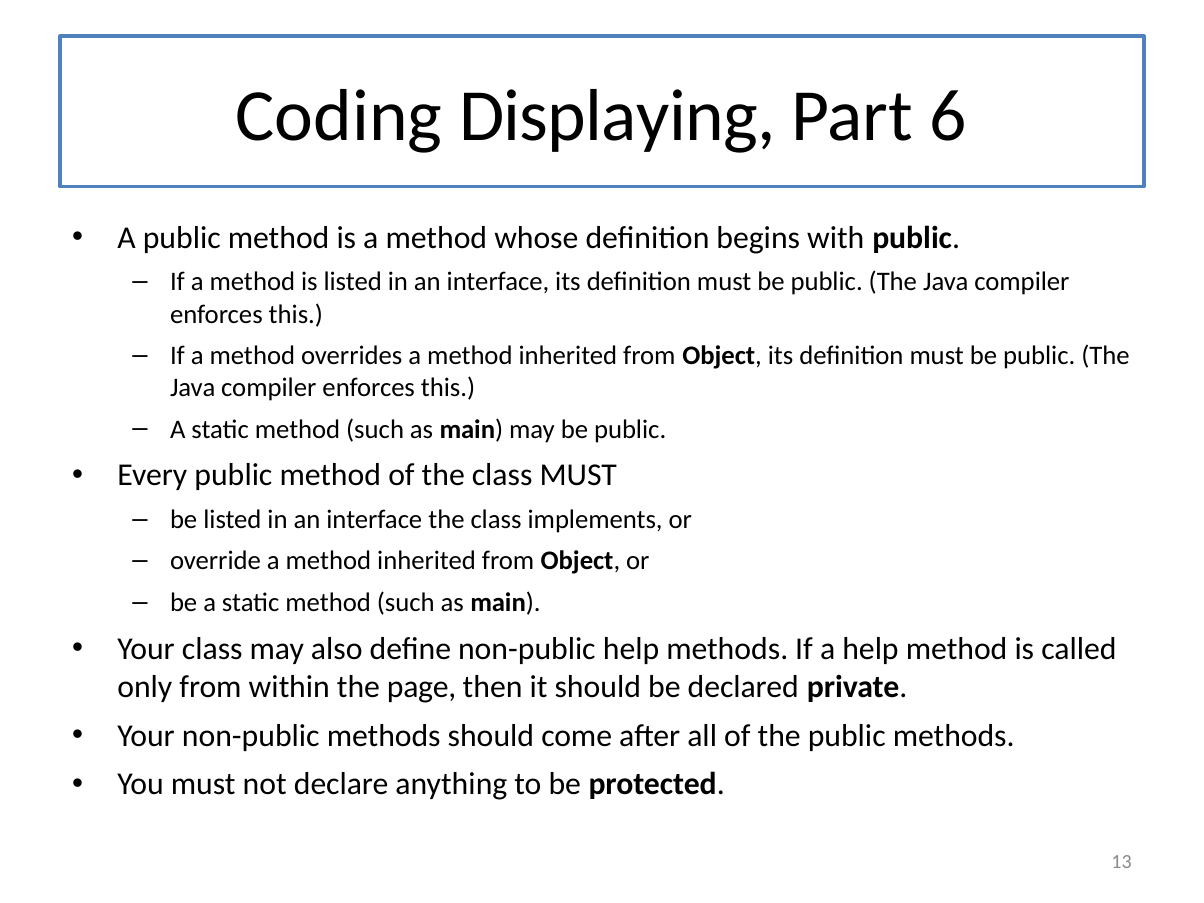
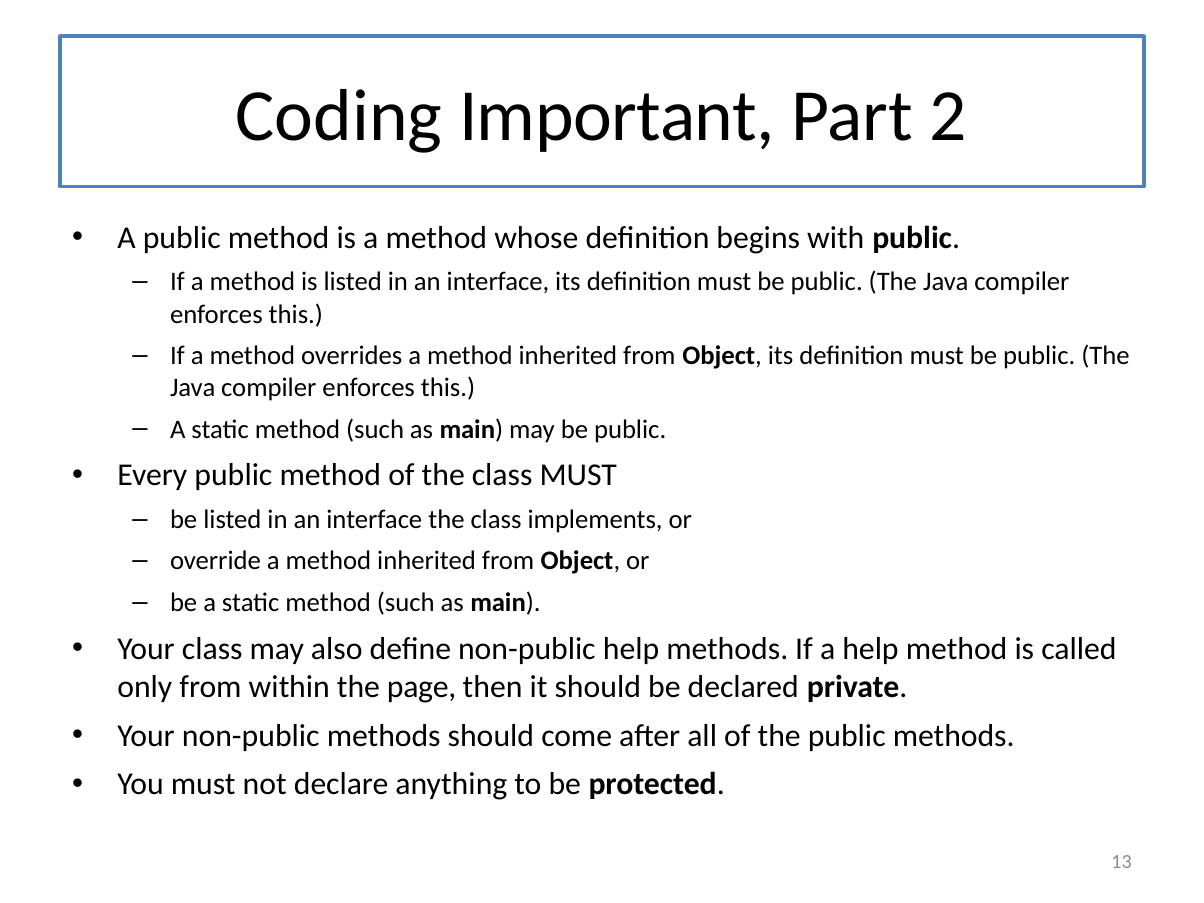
Displaying: Displaying -> Important (617, 117)
6: 6 -> 2 (948, 117)
